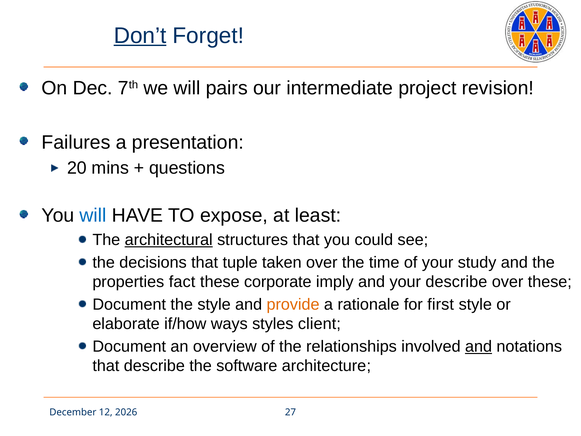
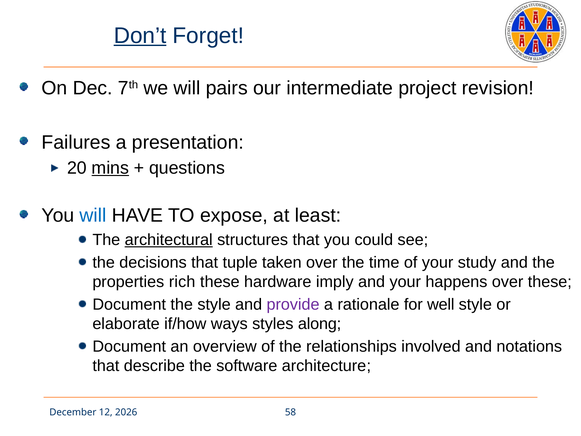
mins underline: none -> present (110, 168)
fact: fact -> rich (182, 282)
corporate: corporate -> hardware (278, 282)
your describe: describe -> happens (456, 282)
provide colour: orange -> purple (293, 304)
first: first -> well (441, 304)
client: client -> along (320, 324)
and underline: present -> none (479, 346)
27: 27 -> 58 (290, 412)
